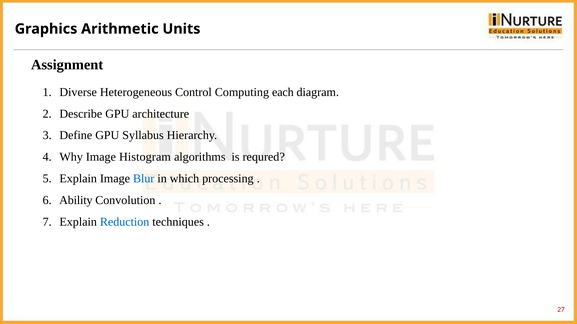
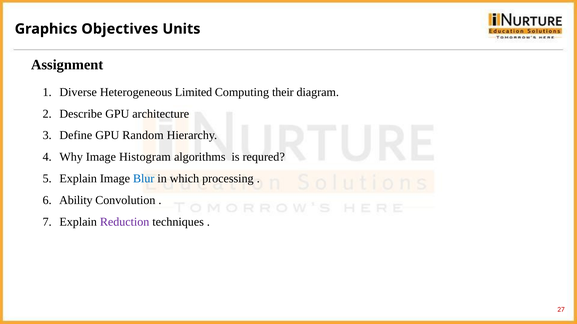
Arithmetic: Arithmetic -> Objectives (120, 29)
Control: Control -> Limited (194, 92)
each: each -> their (283, 92)
Syllabus: Syllabus -> Random (143, 136)
Reduction colour: blue -> purple (125, 222)
